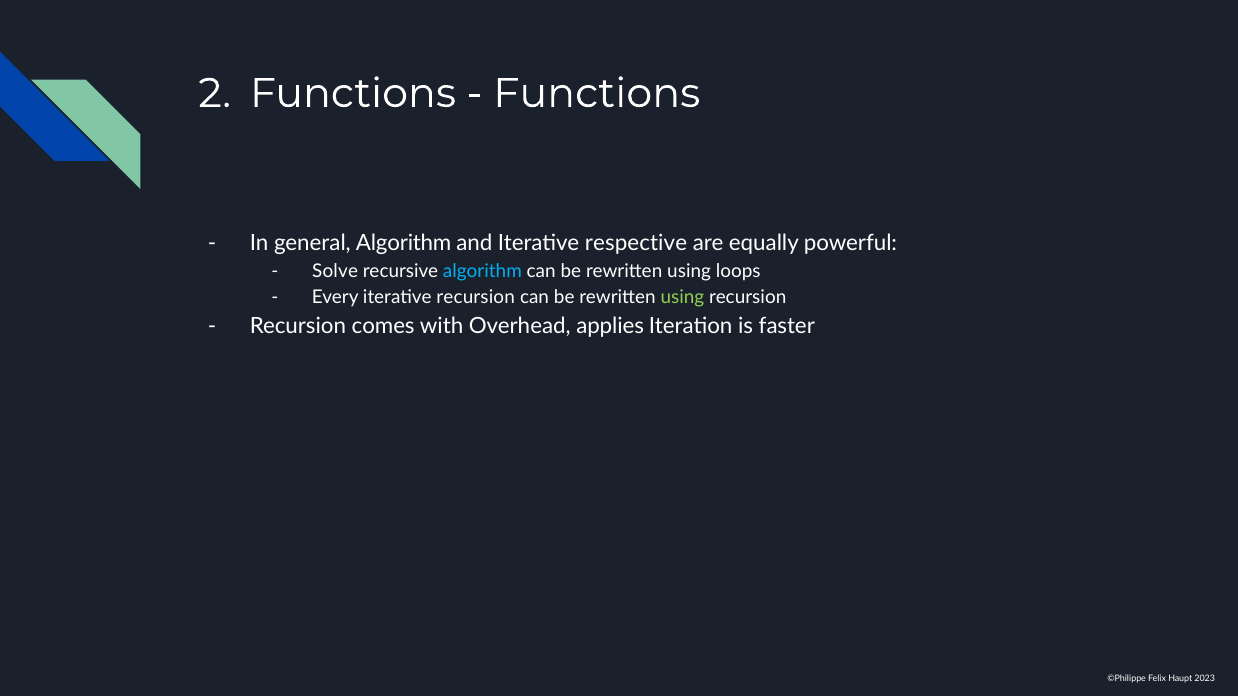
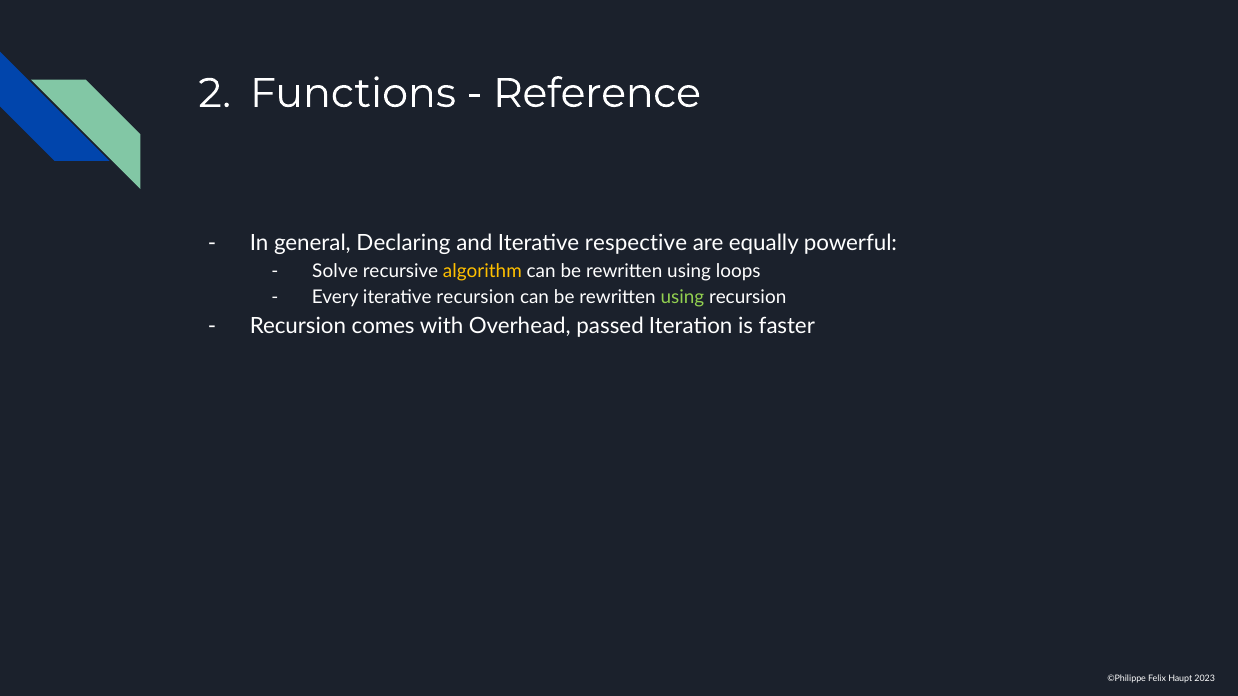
Functions: Functions -> Reference (597, 93)
general Algorithm: Algorithm -> Declaring (404, 243)
algorithm colour: light blue -> yellow (482, 271)
applies: applies -> passed (610, 327)
